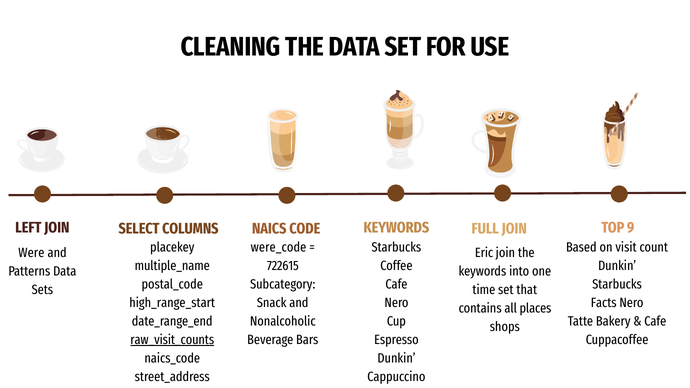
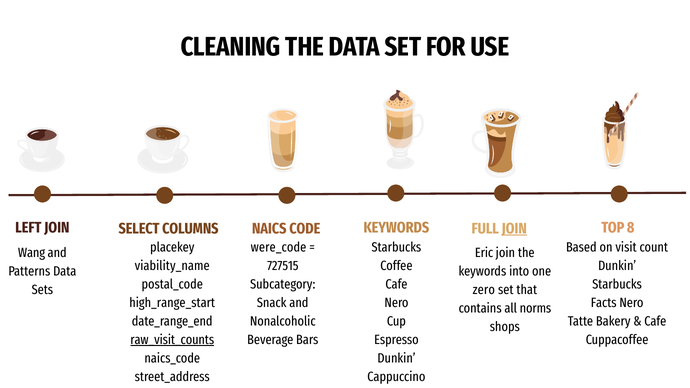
JOIN underline: none -> present (514, 229)
9: 9 -> 8 (631, 228)
Were: Were -> Wang (31, 253)
multiple_name: multiple_name -> viability_name (172, 266)
722615: 722615 -> 727515 (283, 266)
time: time -> zero (484, 290)
places: places -> norms (535, 308)
